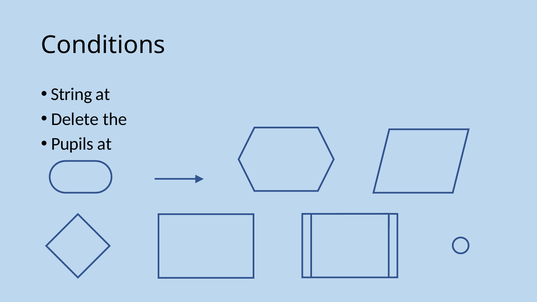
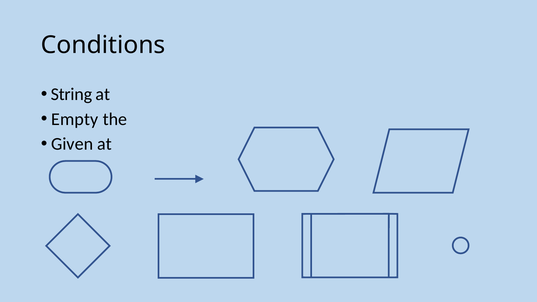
Delete: Delete -> Empty (75, 119)
Pupils: Pupils -> Given (72, 144)
